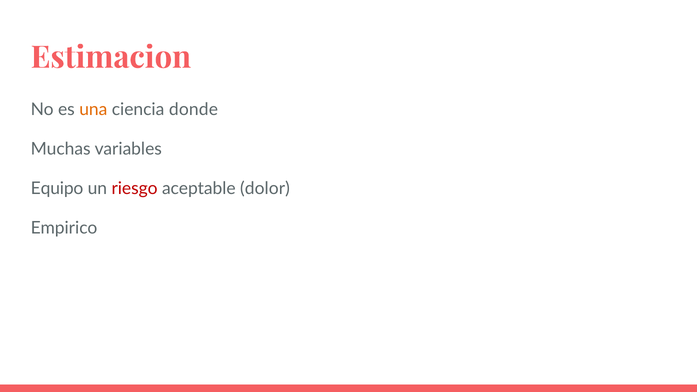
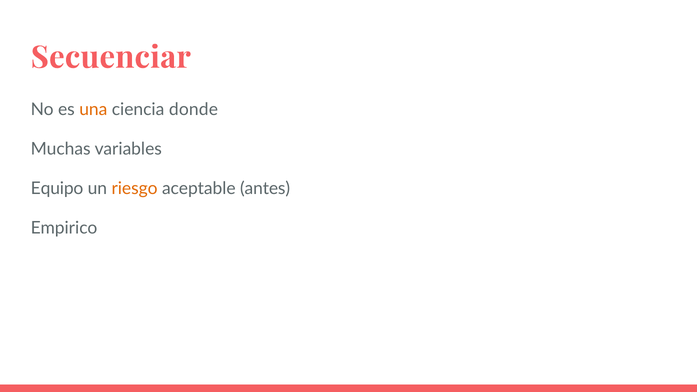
Estimacion: Estimacion -> Secuenciar (111, 58)
riesgo colour: red -> orange (135, 189)
dolor: dolor -> antes (265, 189)
